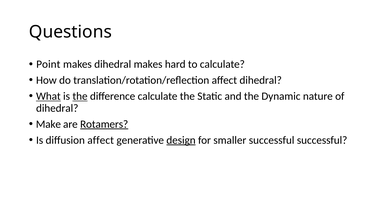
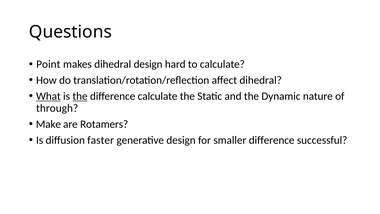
dihedral makes: makes -> design (148, 64)
dihedral: dihedral -> through (57, 108)
Rotamers underline: present -> none (104, 124)
diffusion affect: affect -> faster (101, 140)
design underline: present -> none (181, 140)
smaller successful: successful -> difference (272, 140)
